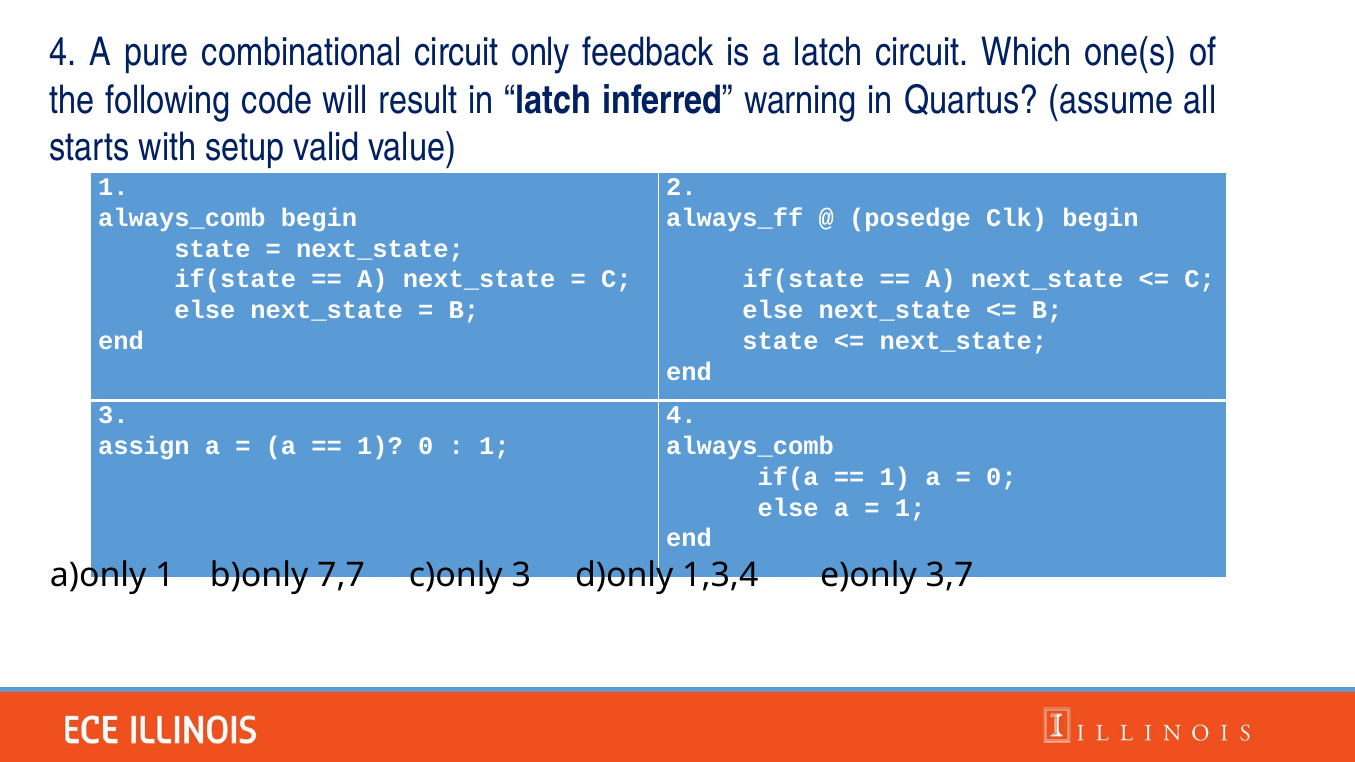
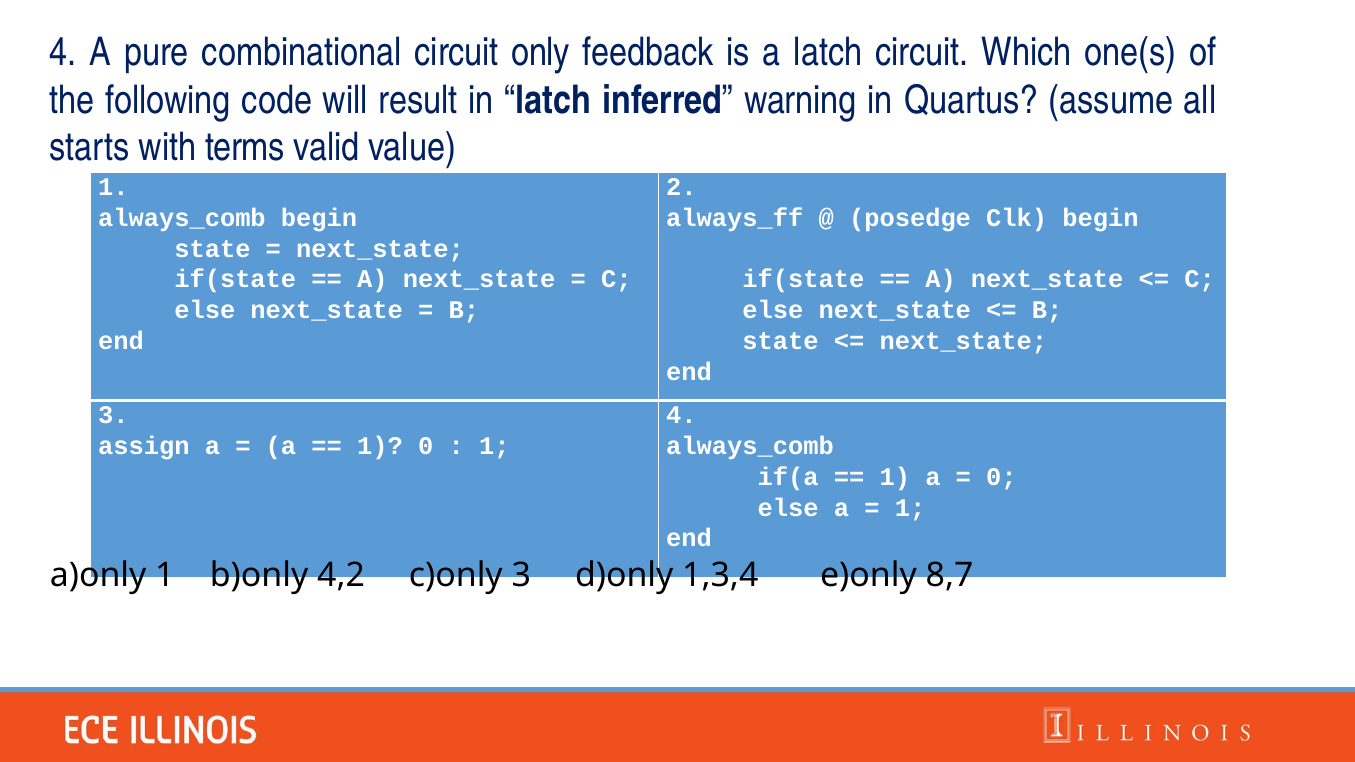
setup: setup -> terms (245, 148)
7,7: 7,7 -> 4,2 (341, 575)
3,7: 3,7 -> 8,7 (950, 575)
